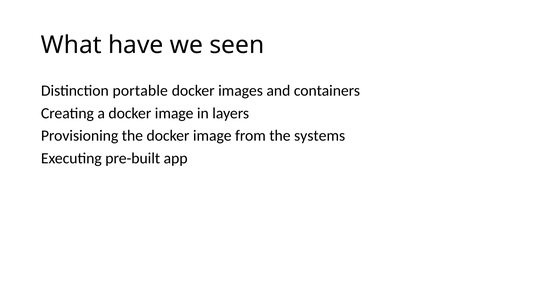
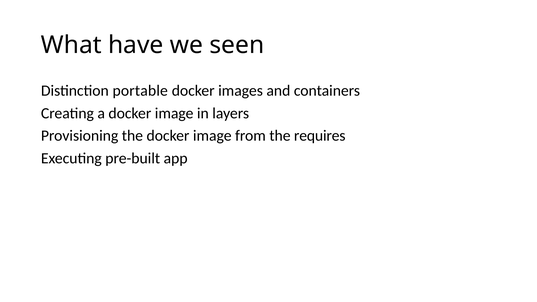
systems: systems -> requires (320, 136)
